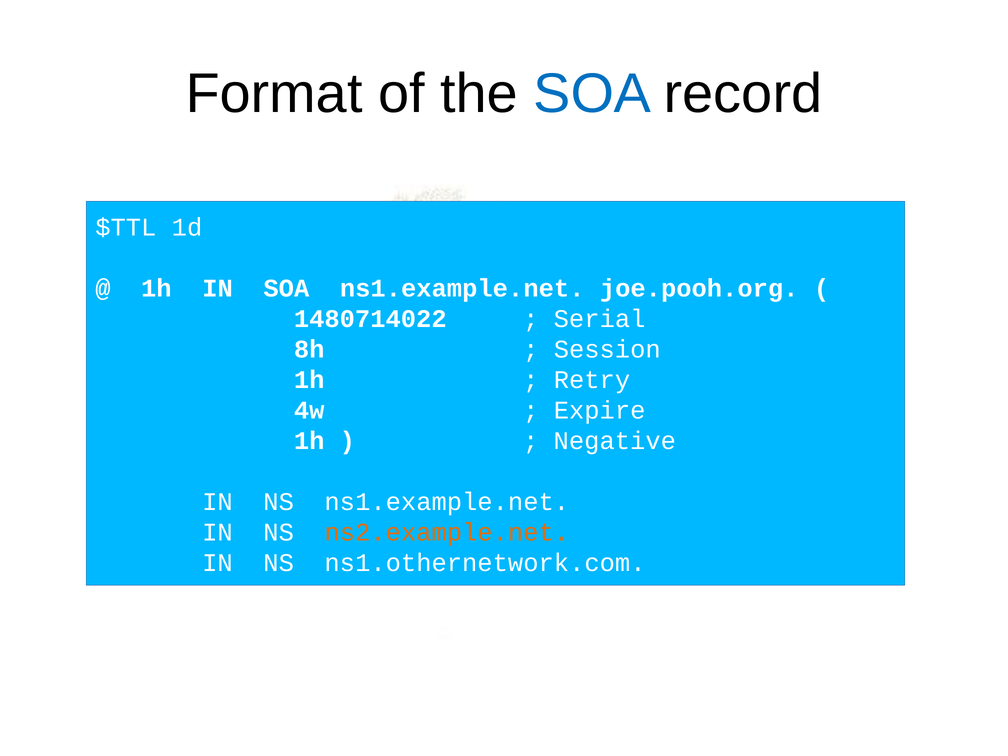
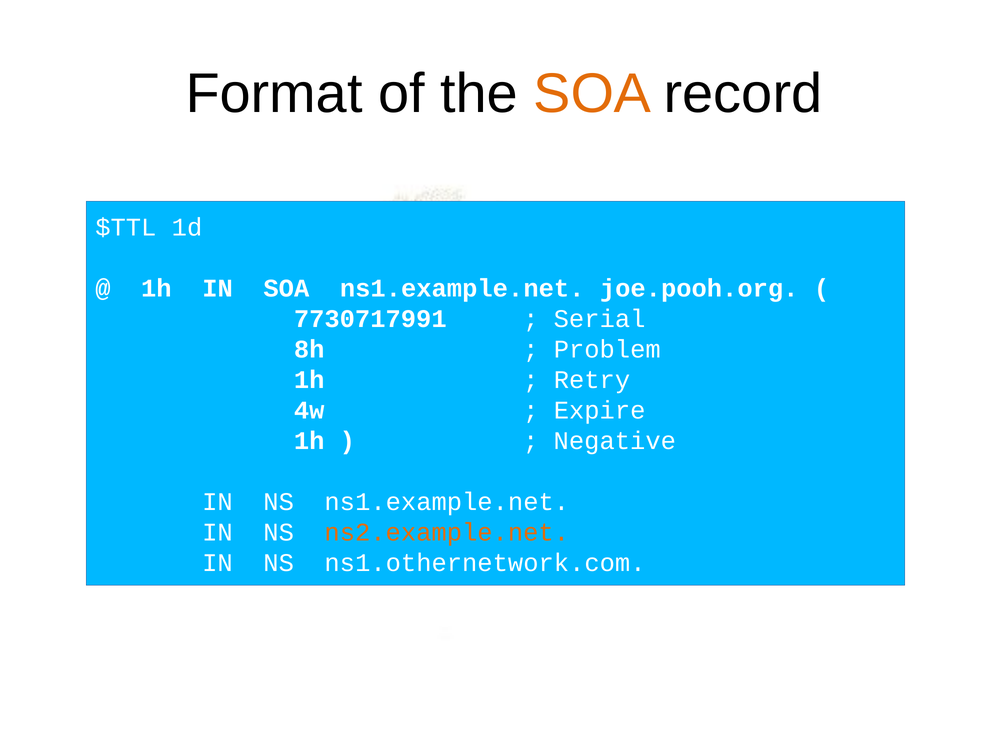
SOA colour: blue -> orange (592, 94)
1480714022: 1480714022 -> 7730717991 (370, 319)
Session: Session -> Problem (607, 349)
